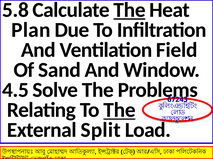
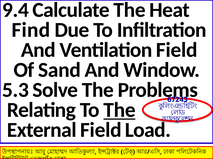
5.8: 5.8 -> 9.4 (15, 10)
The underline: present -> none (130, 10)
Plan: Plan -> Find (31, 30)
4.5: 4.5 -> 5.3 (15, 90)
External Split: Split -> Field (101, 131)
